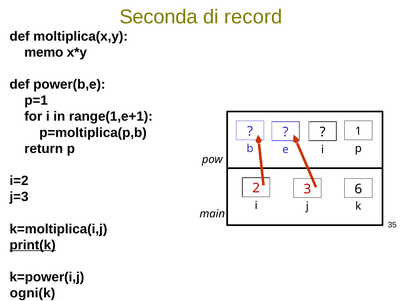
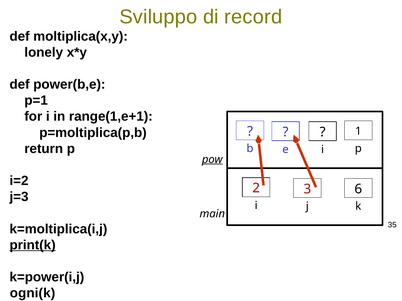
Seconda: Seconda -> Sviluppo (158, 17)
memo: memo -> lonely (44, 52)
pow underline: none -> present (212, 160)
